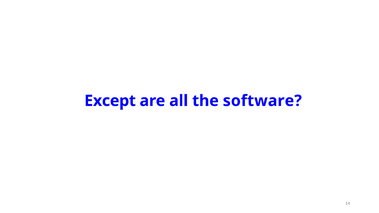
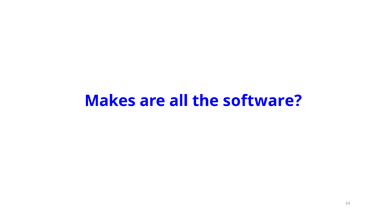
Except: Except -> Makes (110, 101)
